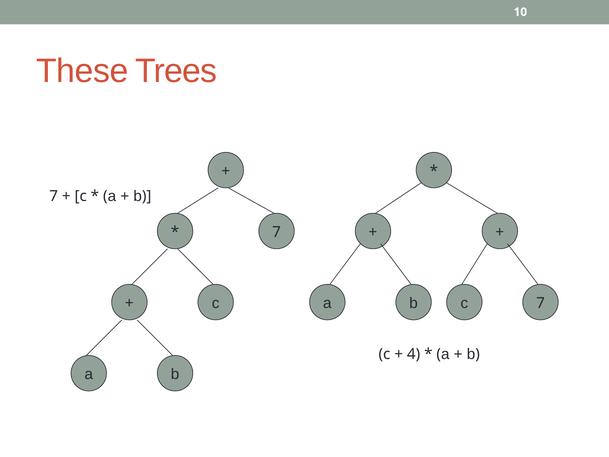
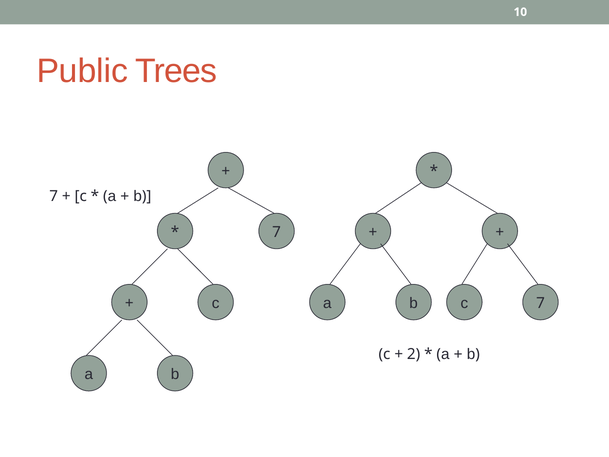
These: These -> Public (82, 71)
4: 4 -> 2 (411, 354)
